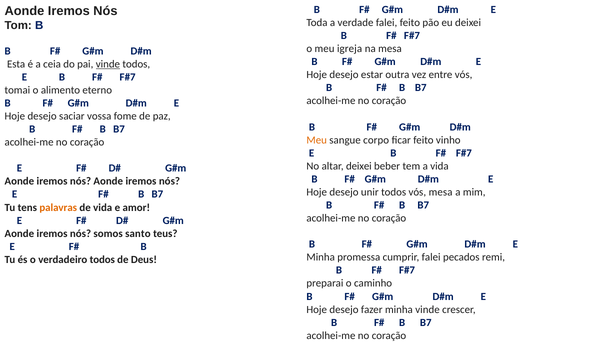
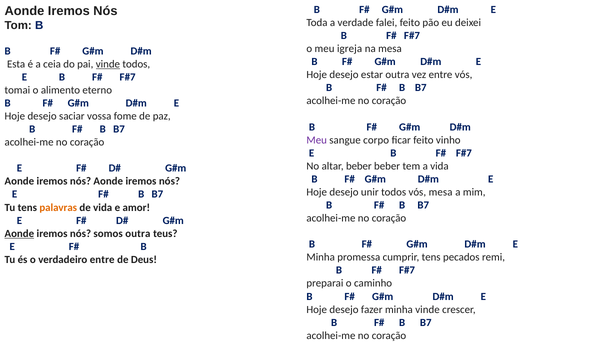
Meu colour: orange -> purple (317, 140)
altar deixei: deixei -> beber (359, 166)
Aonde underline: none -> present (19, 233)
somos santo: santo -> outra (138, 233)
cumprir falei: falei -> tens (431, 257)
verdadeiro todos: todos -> entre (102, 259)
